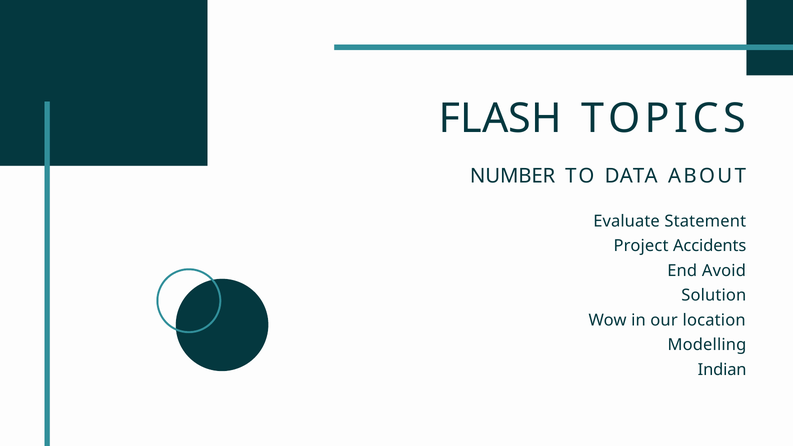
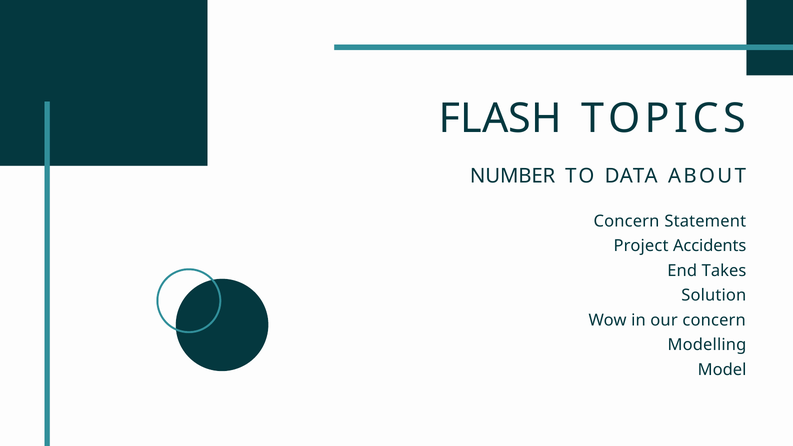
Evaluate: Evaluate -> Concern (626, 221)
Avoid: Avoid -> Takes (724, 271)
our location: location -> concern (714, 320)
Indian: Indian -> Model (722, 370)
